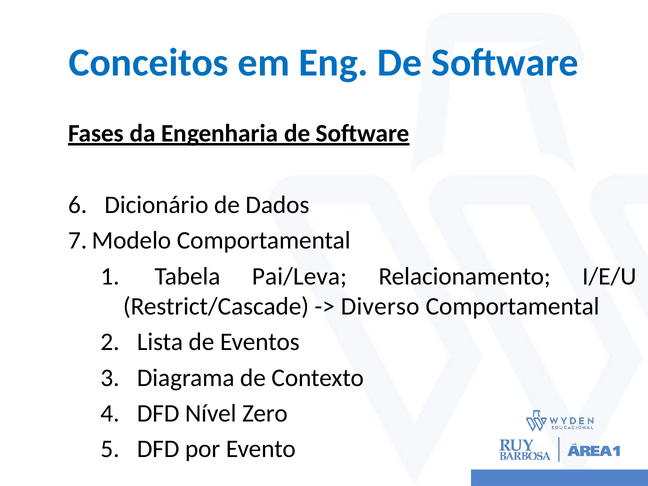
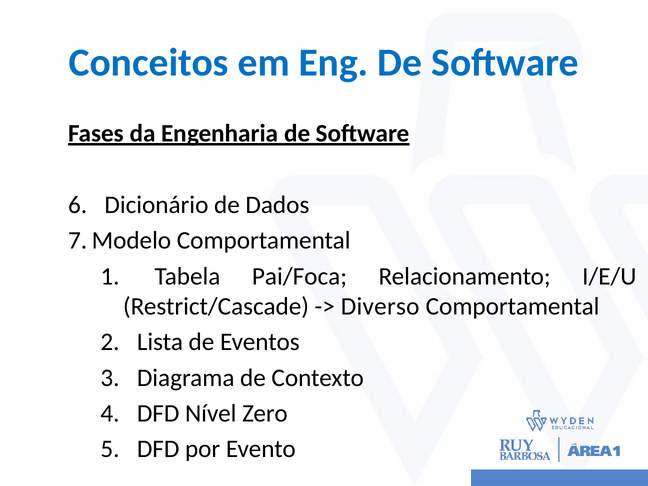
Pai/Leva: Pai/Leva -> Pai/Foca (299, 276)
